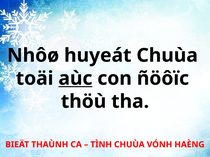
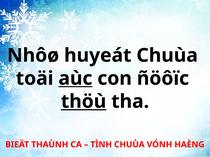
thöù underline: none -> present (84, 102)
